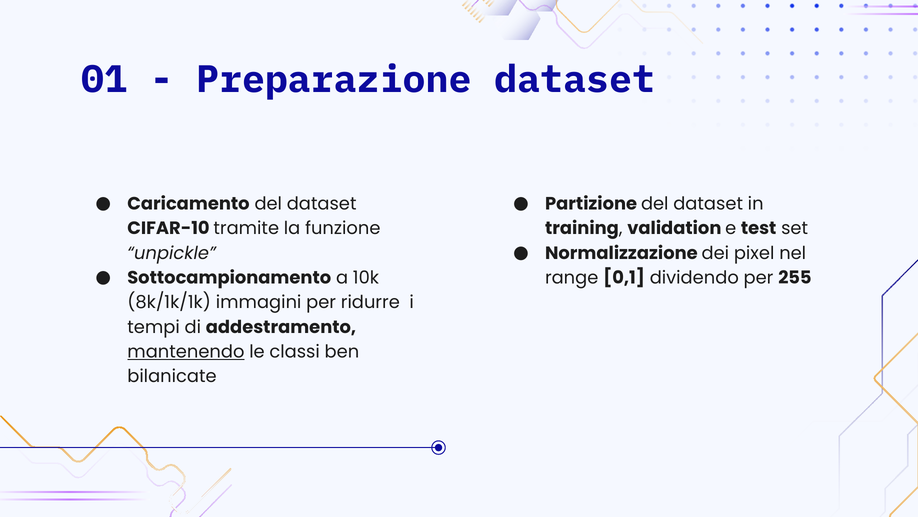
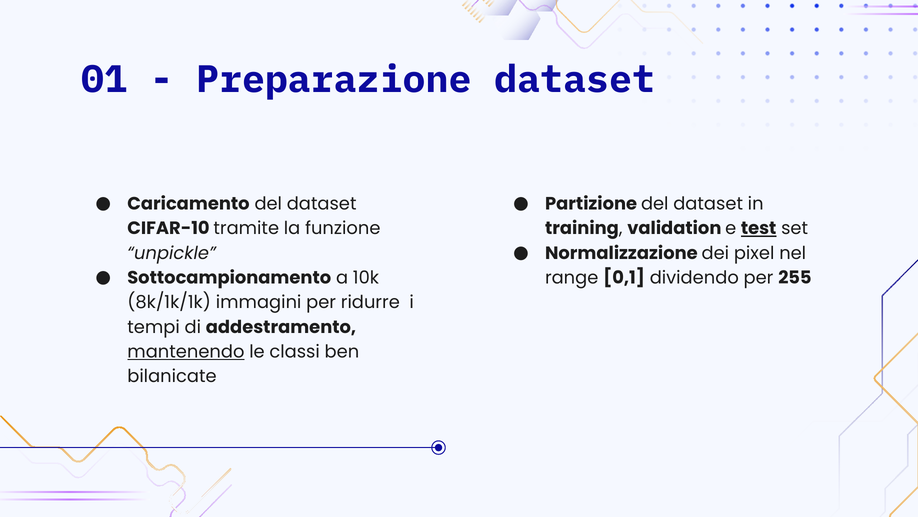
test underline: none -> present (759, 228)
